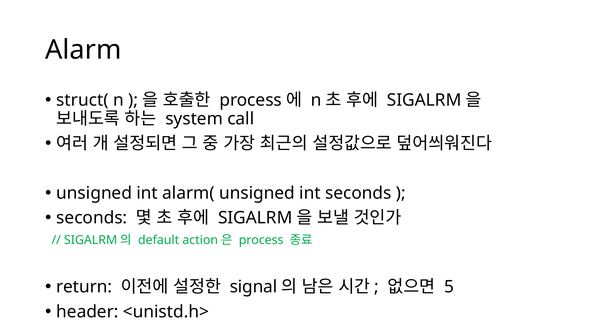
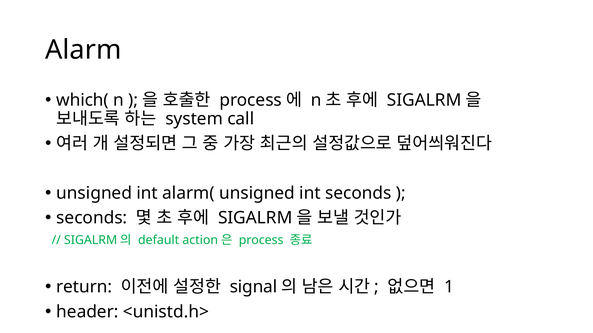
struct(: struct( -> which( (83, 100)
5: 5 -> 1 (449, 287)
